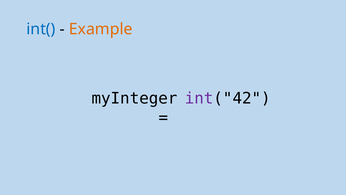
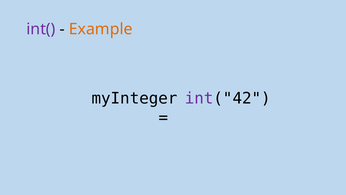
int( colour: blue -> purple (41, 29)
